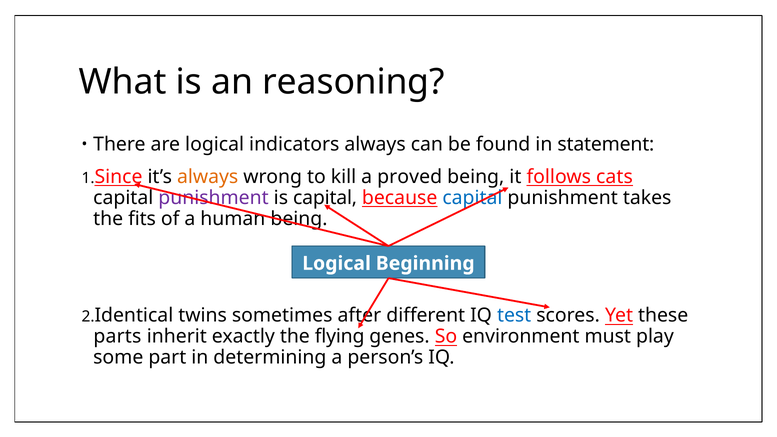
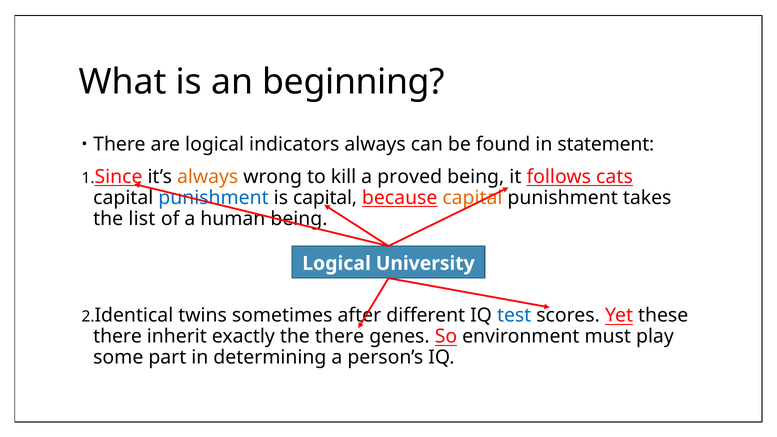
reasoning: reasoning -> beginning (354, 82)
punishment colour: purple -> blue (214, 198)
capital colour: blue -> orange (472, 198)
fits: fits -> list (142, 219)
Beginning: Beginning -> University (425, 263)
parts: parts -> there (118, 337)
the flying: flying -> there (340, 337)
